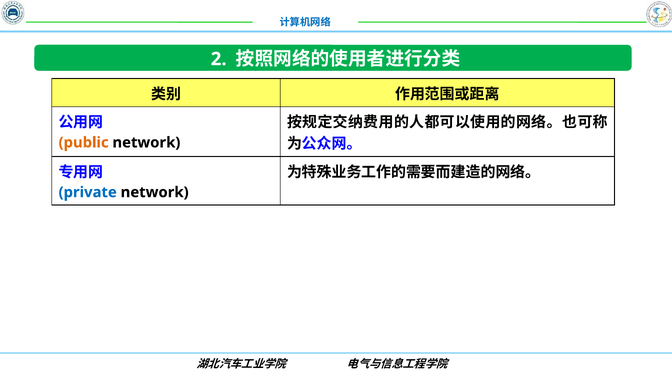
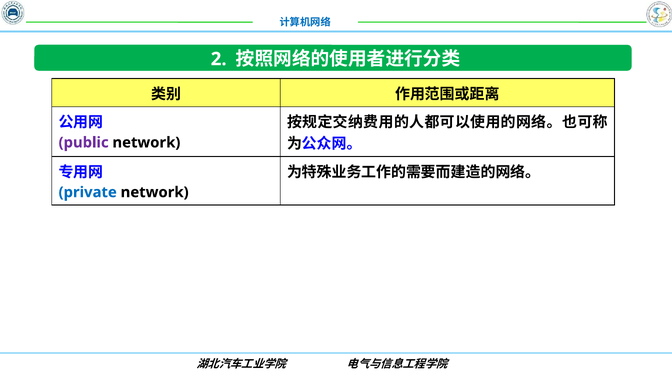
public colour: orange -> purple (84, 143)
